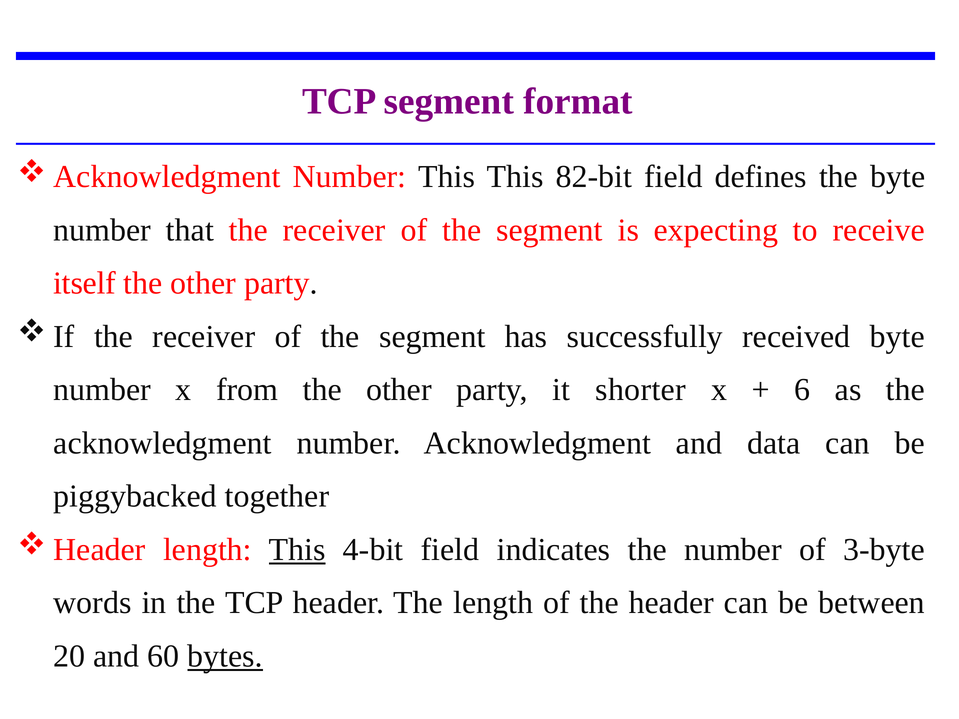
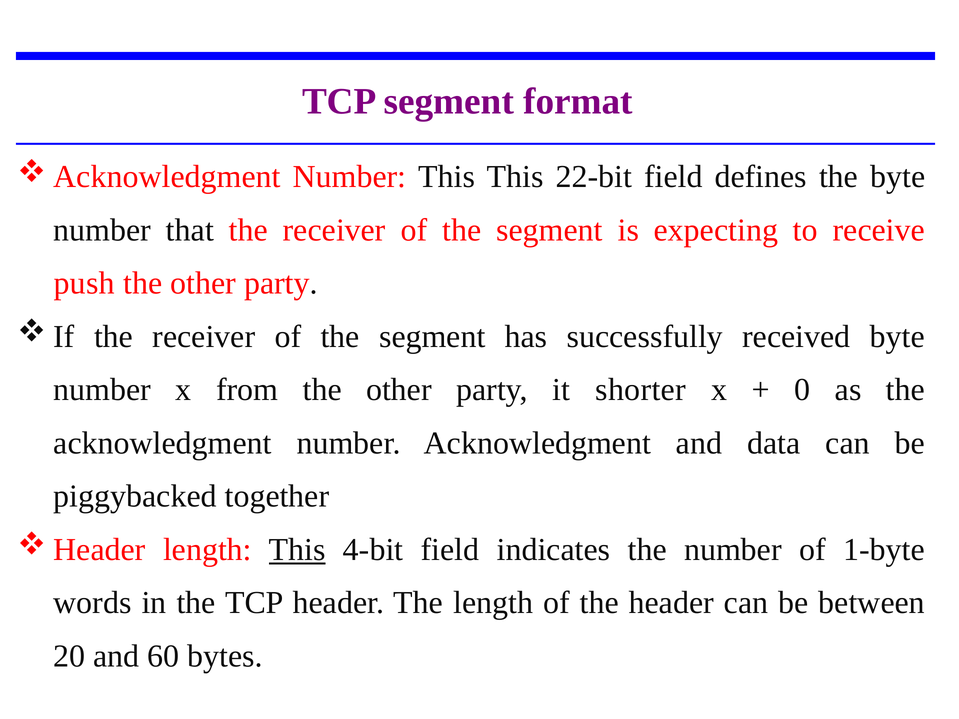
82-bit: 82-bit -> 22-bit (594, 177)
itself: itself -> push (84, 283)
6: 6 -> 0 (802, 390)
3-byte: 3-byte -> 1-byte (884, 550)
bytes underline: present -> none (225, 656)
